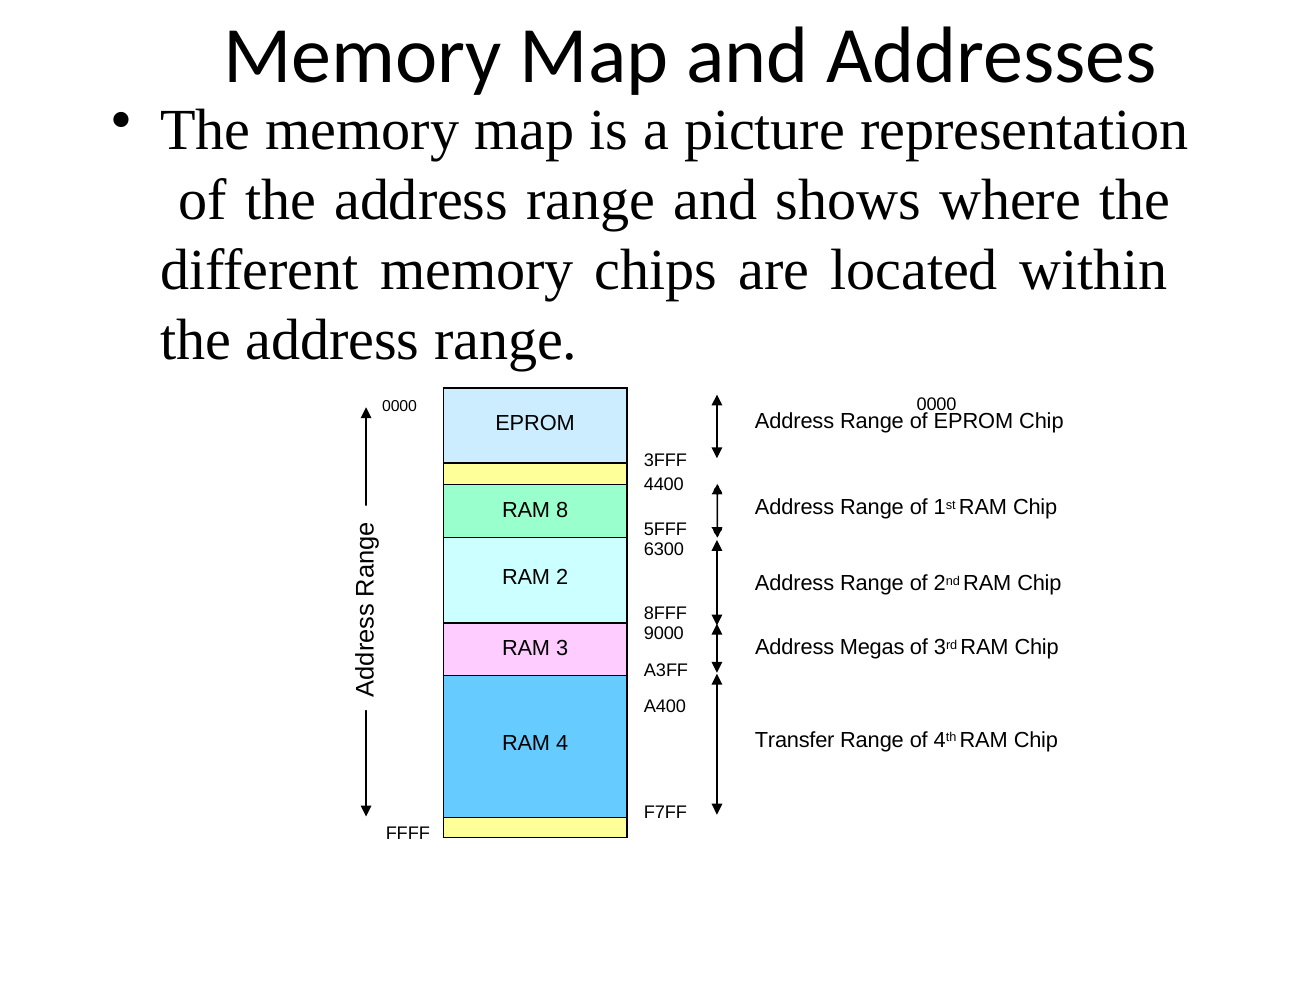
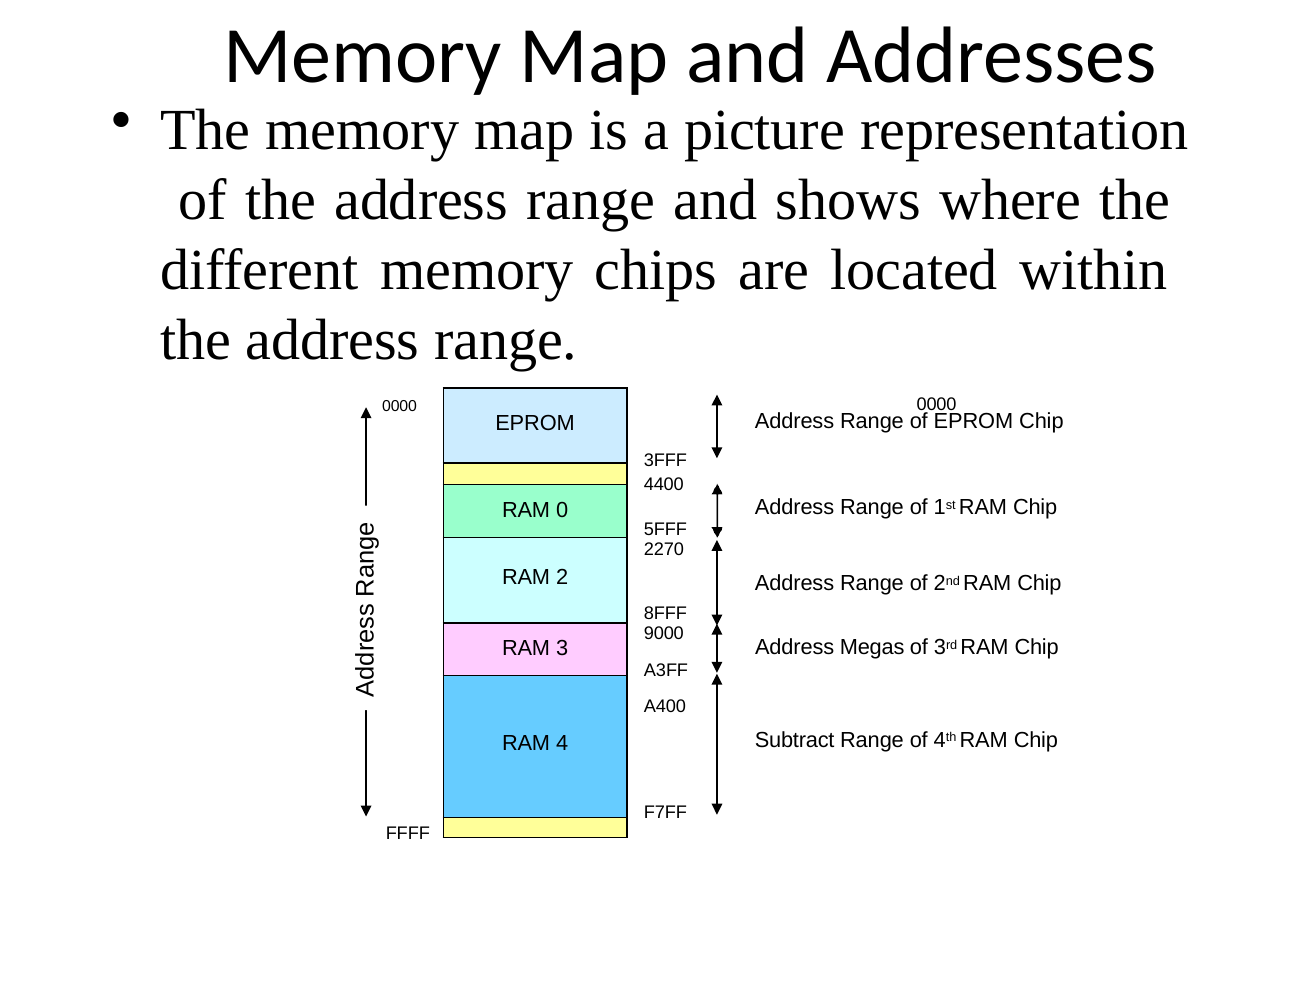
8: 8 -> 0 (562, 510)
6300: 6300 -> 2270 (664, 549)
Transfer: Transfer -> Subtract (795, 740)
